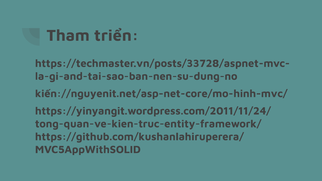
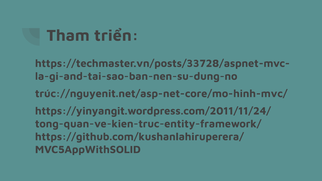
kiến://nguyenit.net/asp-net-core/mo-hinh-mvc/: kiến://nguyenit.net/asp-net-core/mo-hinh-mvc/ -> trúc://nguyenit.net/asp-net-core/mo-hinh-mvc/ (161, 94)
